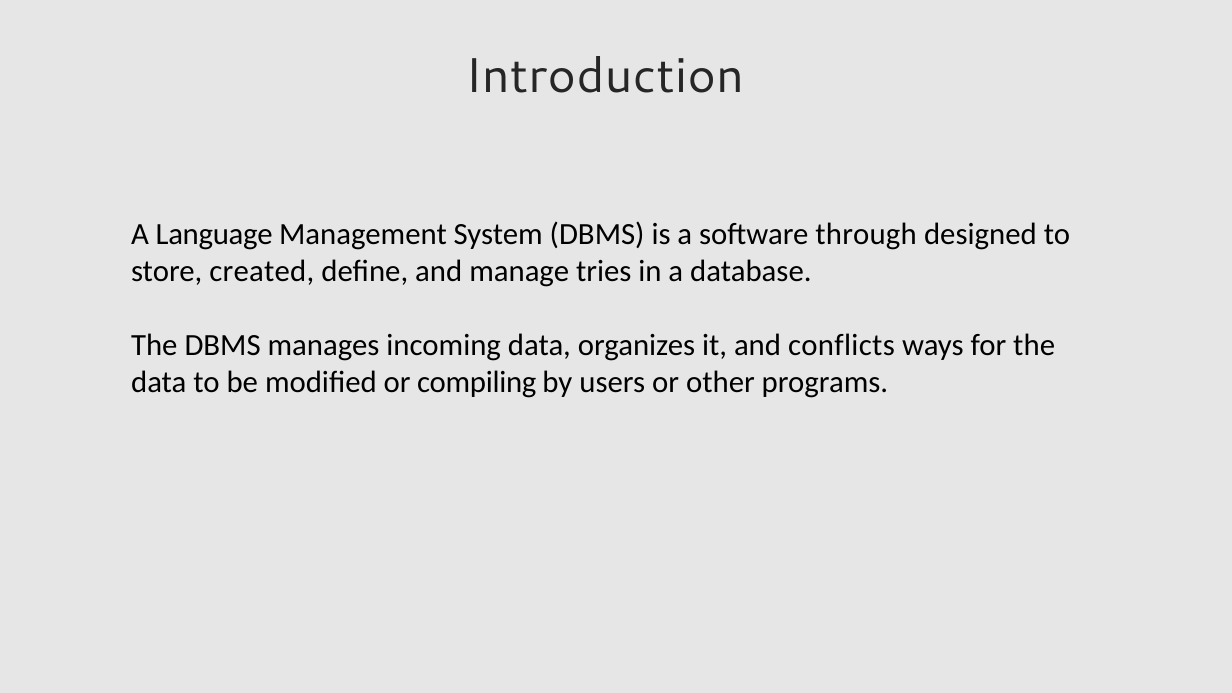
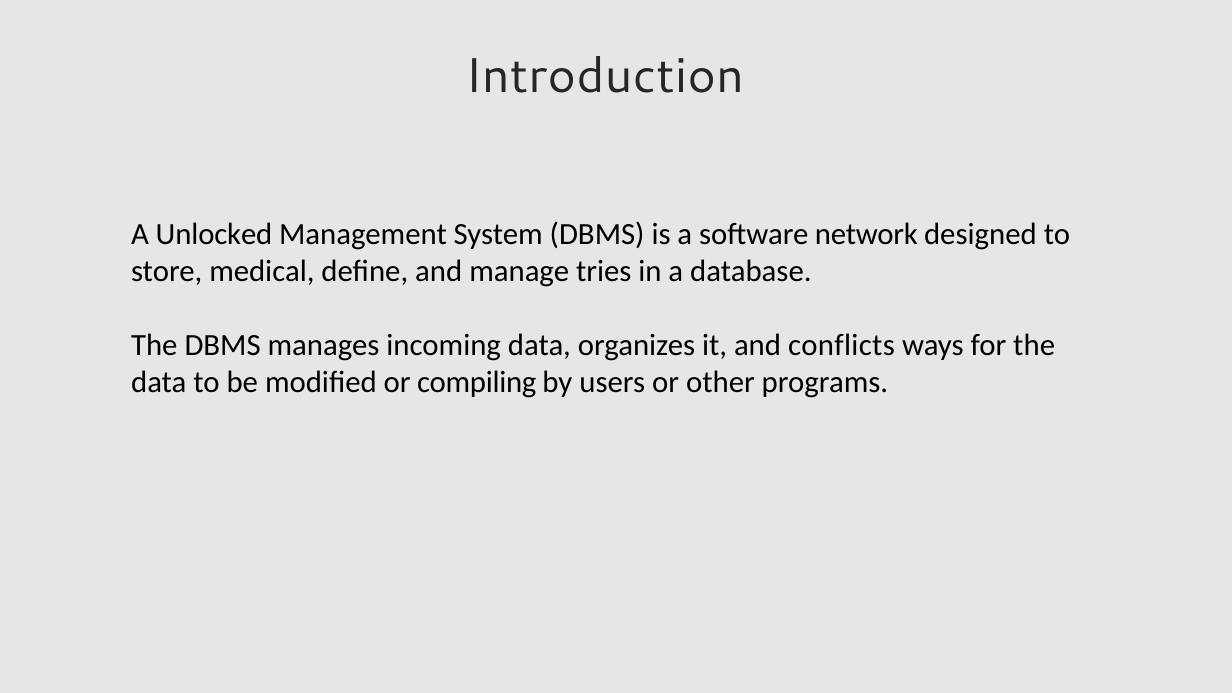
Language: Language -> Unlocked (214, 234)
through: through -> network (866, 234)
created: created -> medical (262, 271)
